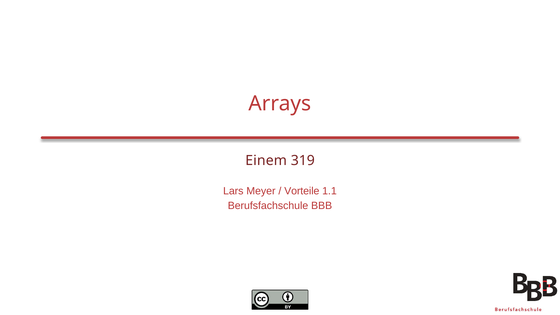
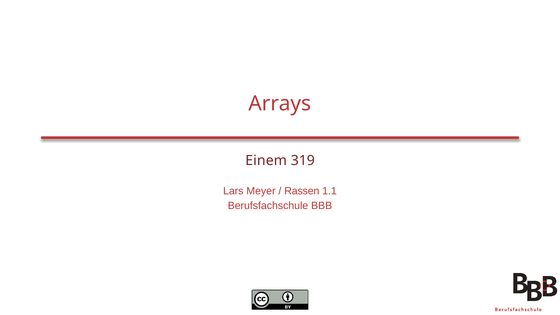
Vorteile: Vorteile -> Rassen (302, 191)
